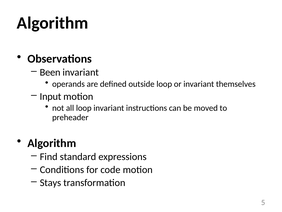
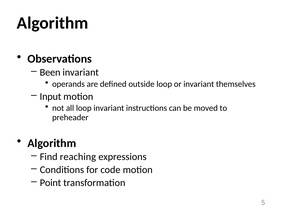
standard: standard -> reaching (78, 156)
Stays: Stays -> Point (50, 182)
